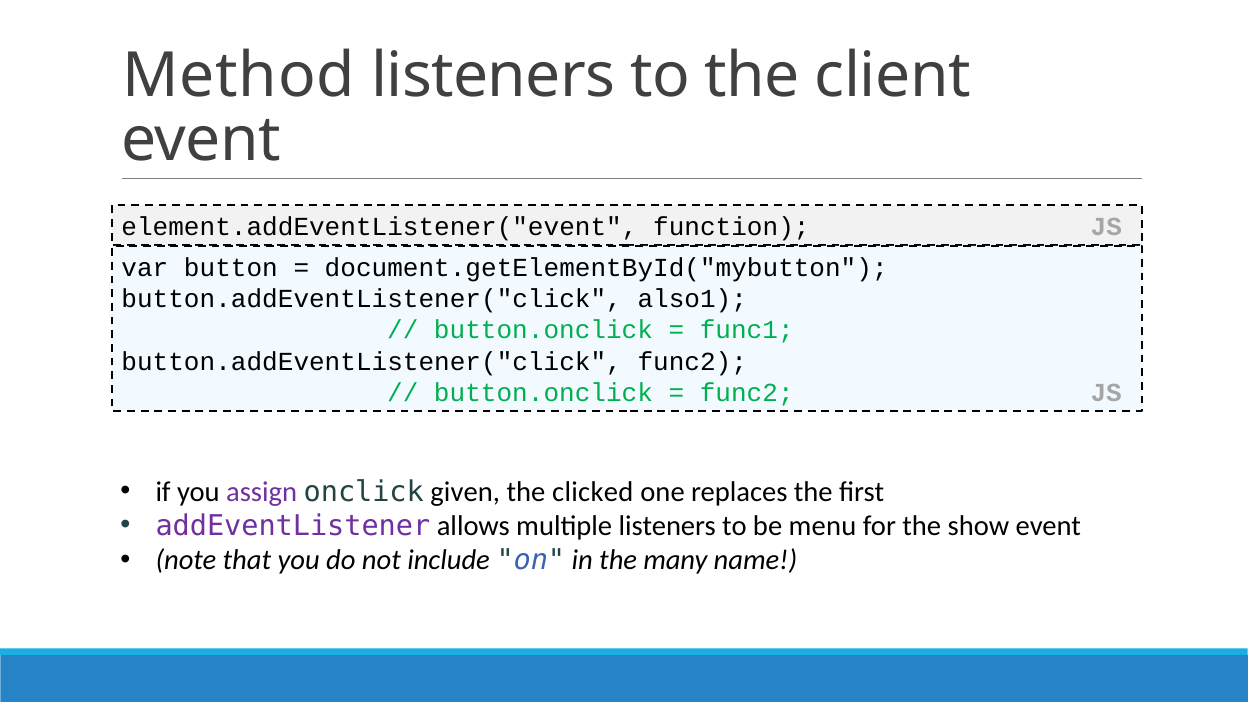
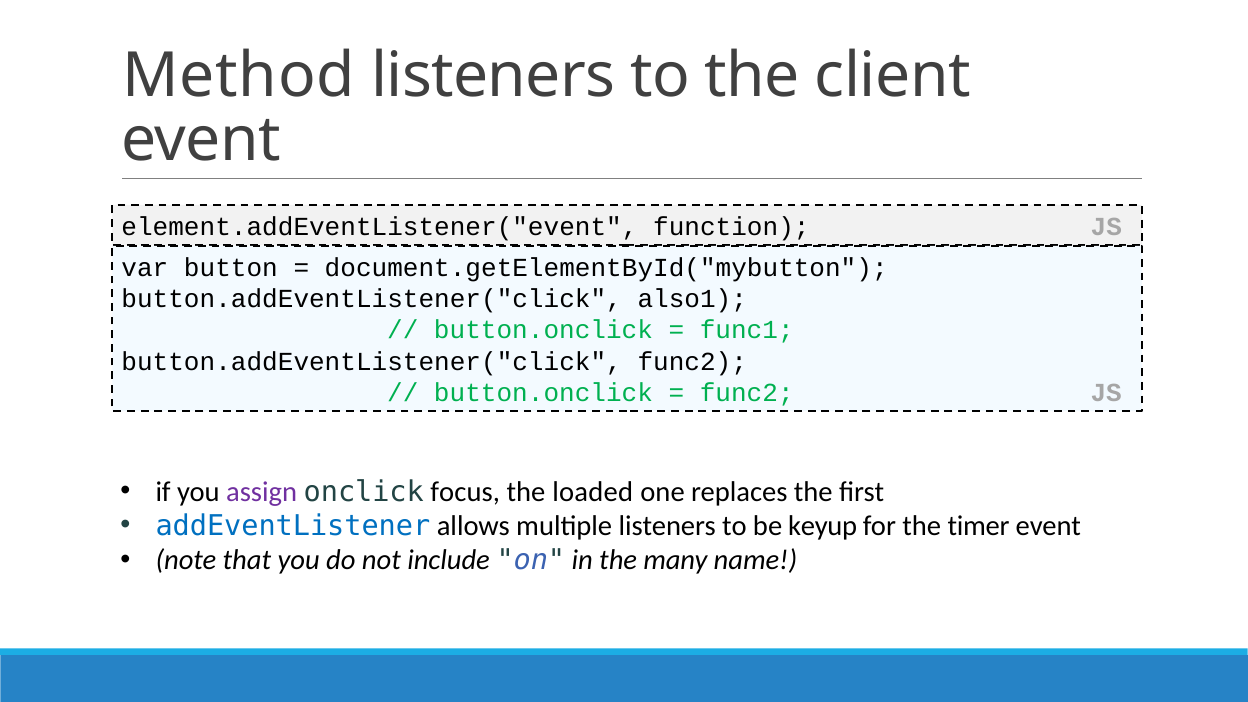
given: given -> focus (465, 492)
clicked: clicked -> loaded (593, 492)
addEventListener colour: purple -> blue (293, 526)
menu: menu -> keyup (823, 526)
show: show -> timer (979, 526)
